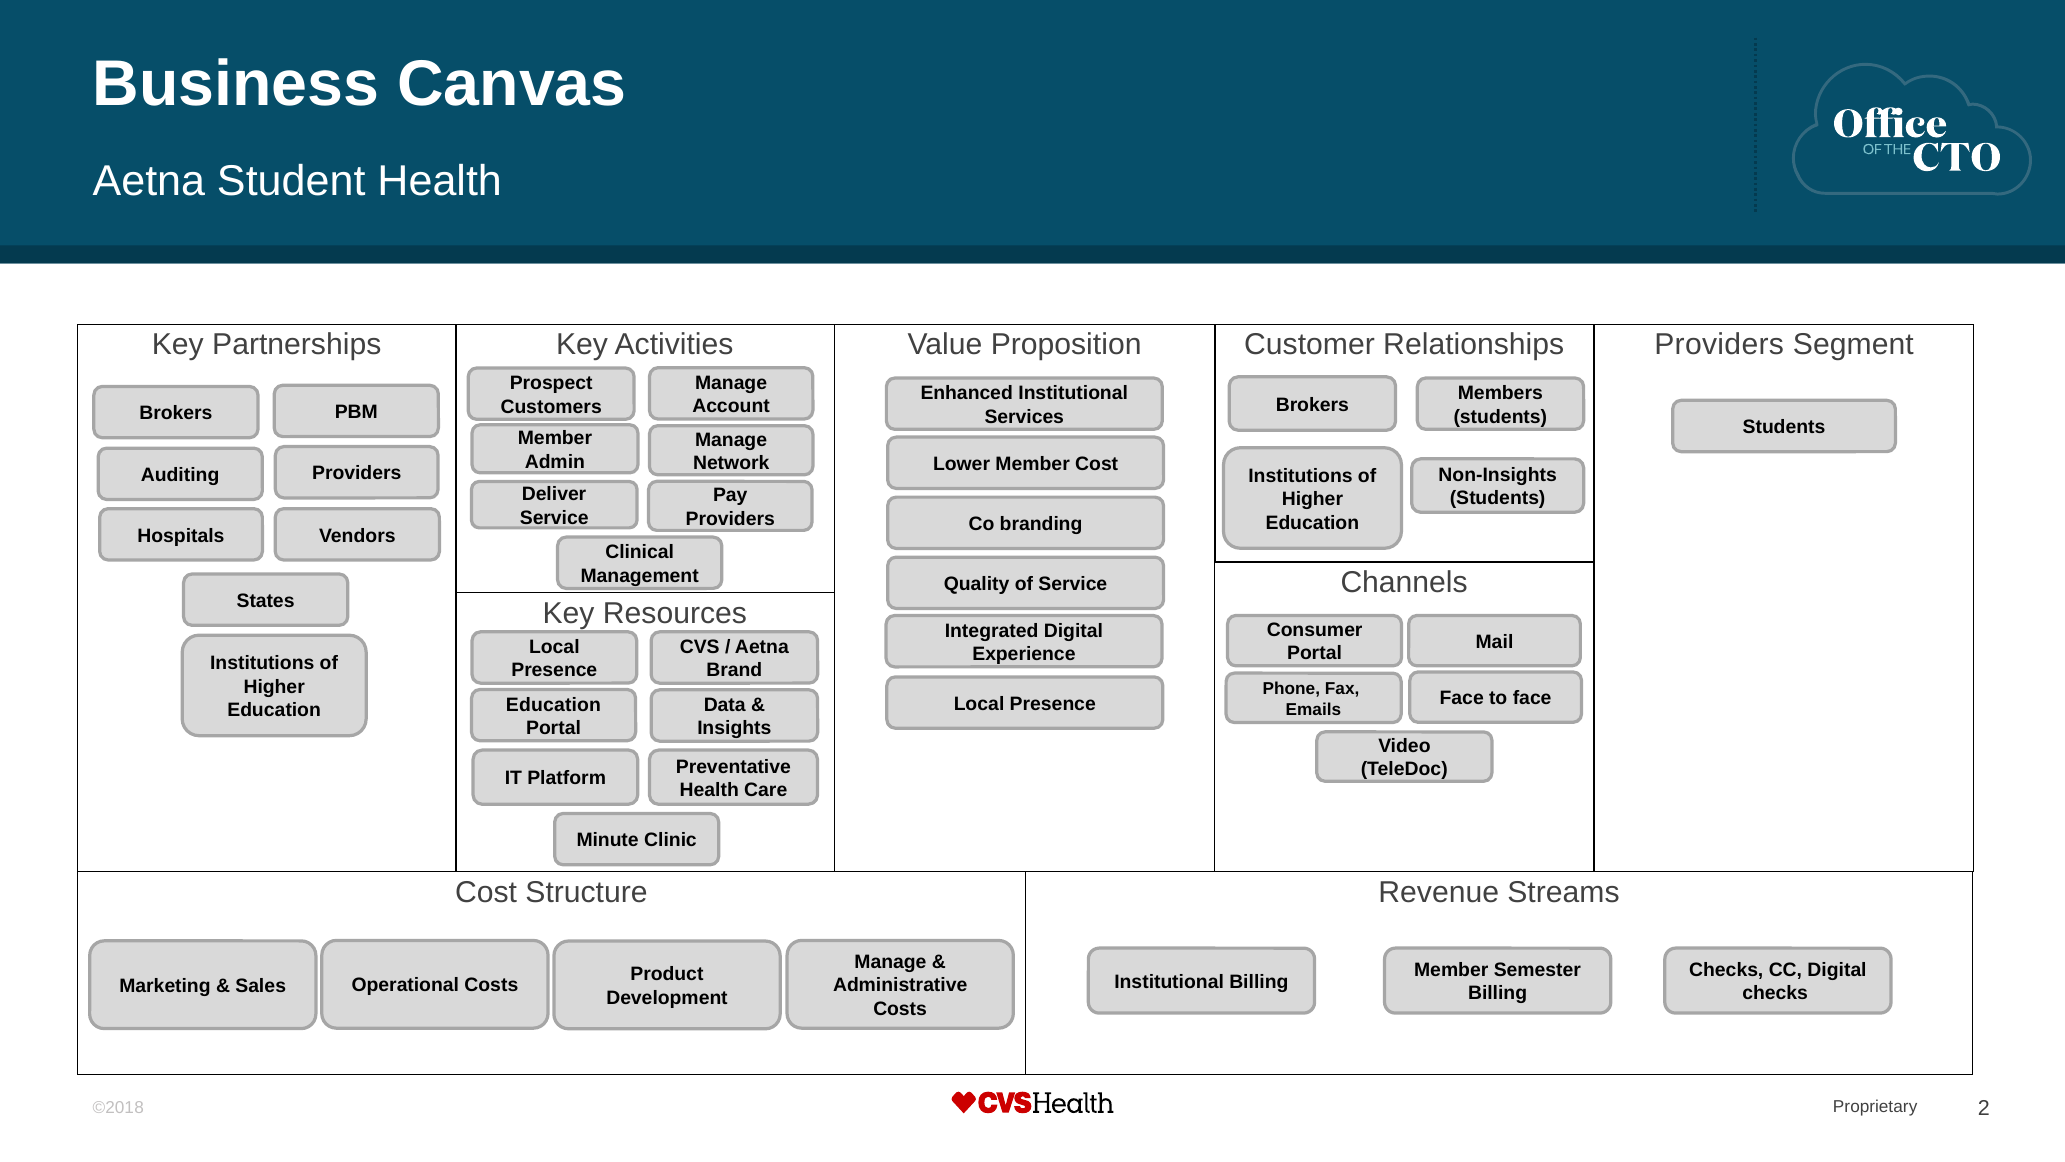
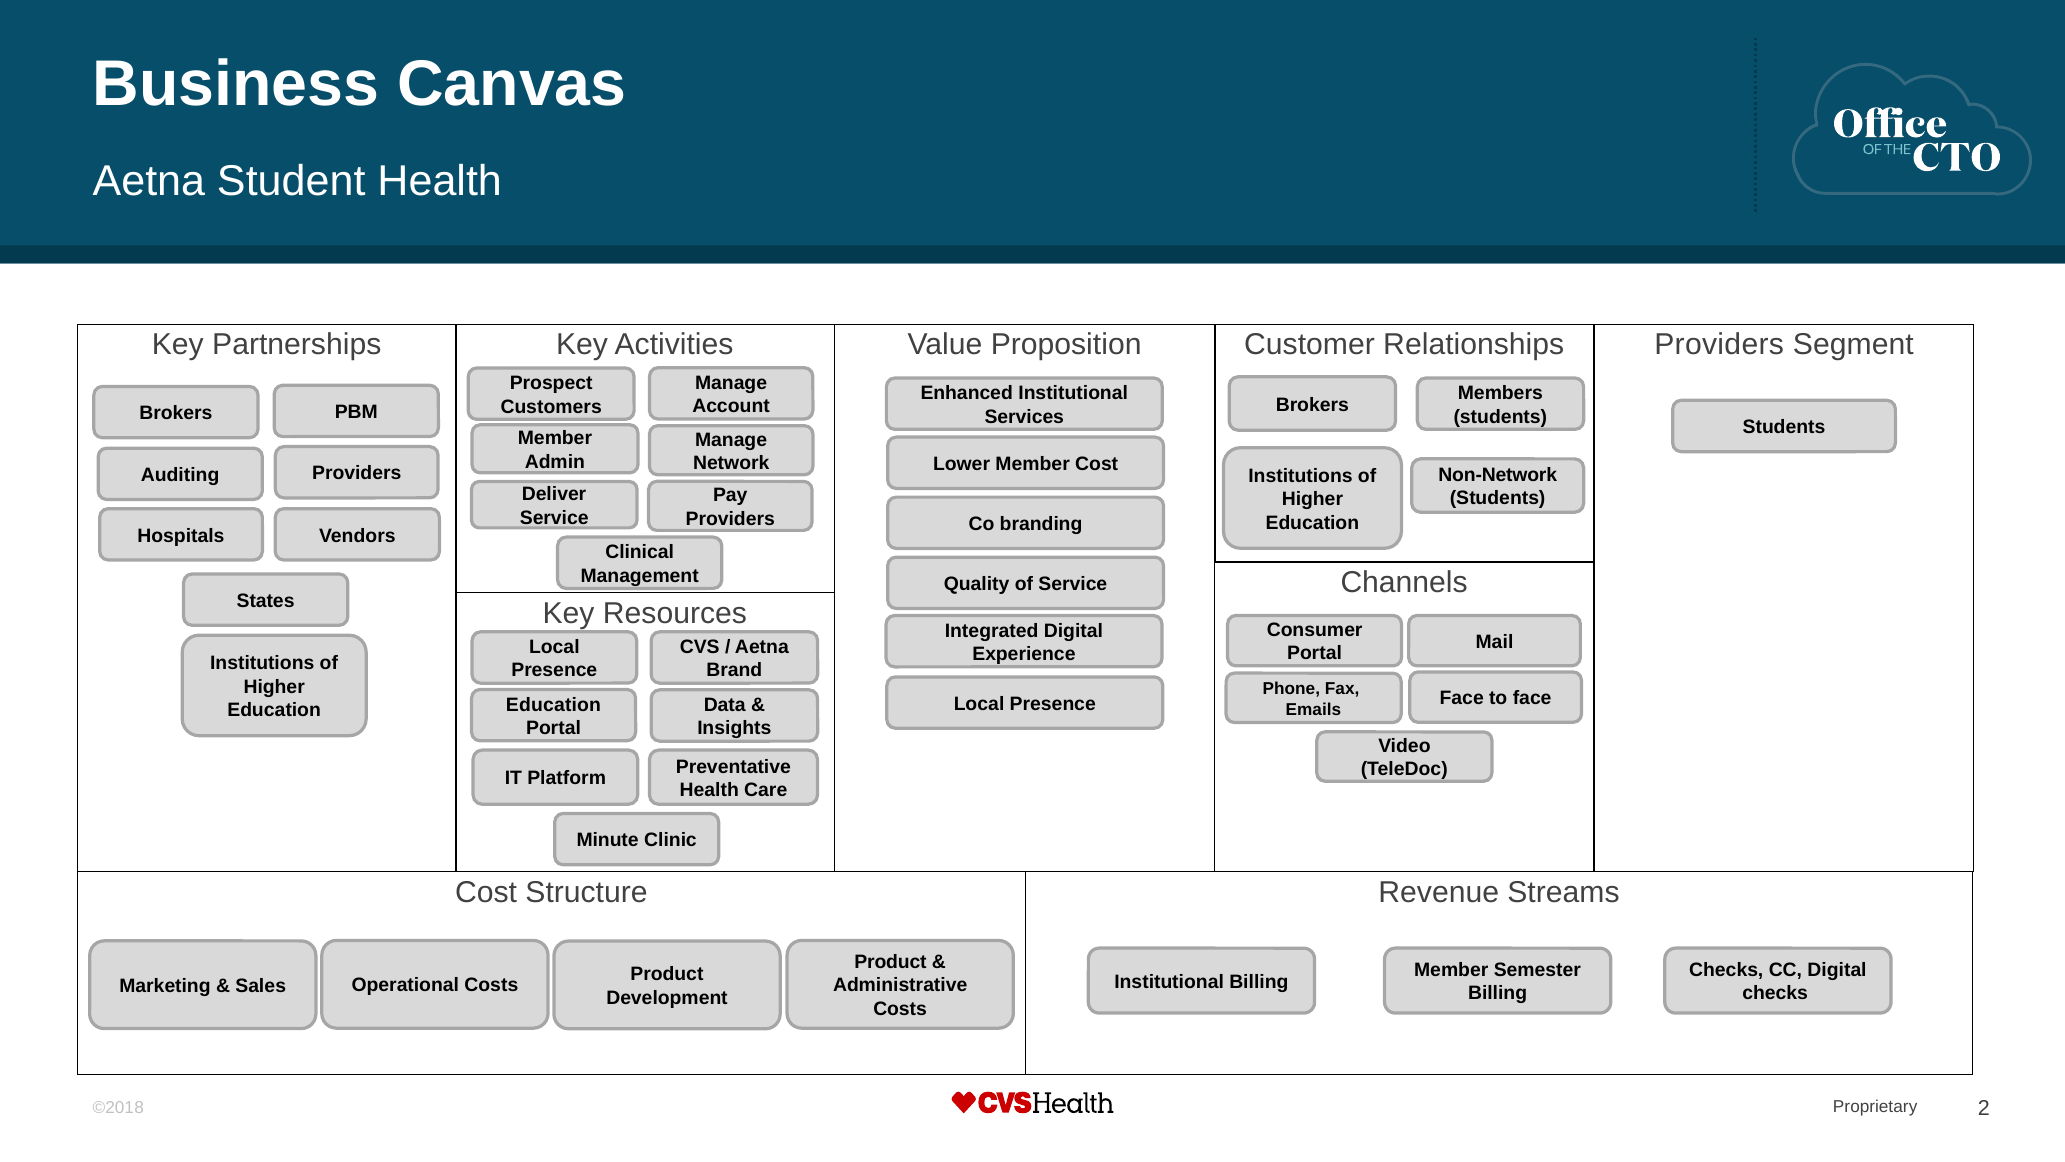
Non-Insights: Non-Insights -> Non-Network (1498, 475)
Manage: Manage -> Product (891, 962)
